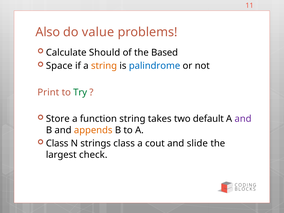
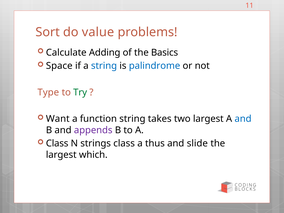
Also: Also -> Sort (48, 32)
Should: Should -> Adding (105, 53)
Based: Based -> Basics (165, 53)
string colour: orange -> blue (104, 66)
Print: Print -> Type (48, 92)
Store: Store -> Want (58, 119)
two default: default -> largest (208, 119)
and colour: purple -> blue (243, 119)
appends colour: orange -> purple (93, 130)
cout: cout -> thus (155, 143)
check: check -> which (93, 155)
